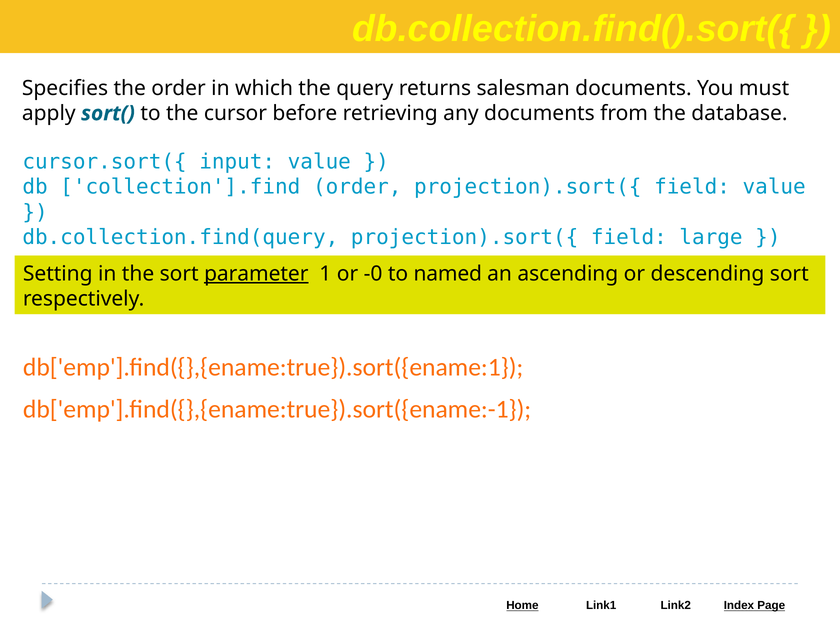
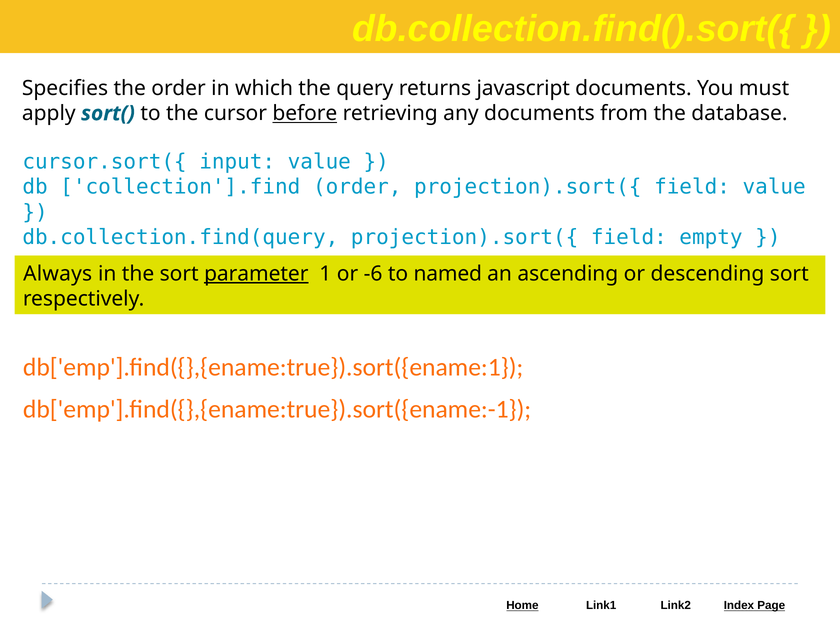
salesman: salesman -> javascript (523, 88)
before underline: none -> present (305, 113)
large: large -> empty (711, 237)
Setting: Setting -> Always (58, 274)
-0: -0 -> -6 (373, 274)
